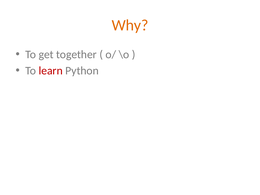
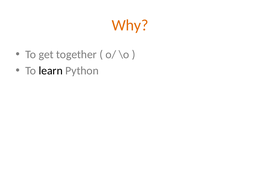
learn colour: red -> black (51, 71)
